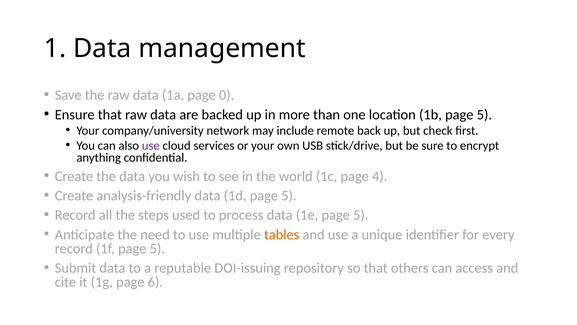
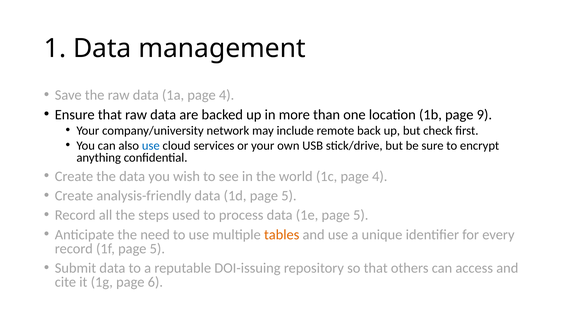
1a page 0: 0 -> 4 (227, 95)
1b page 5: 5 -> 9 (484, 114)
use colour: purple -> blue (151, 145)
